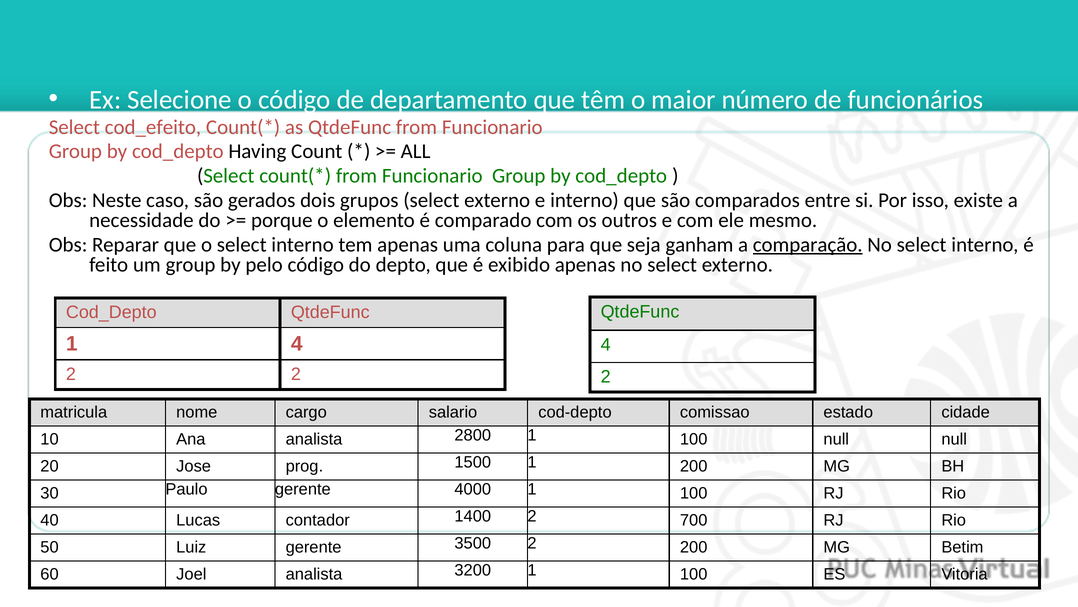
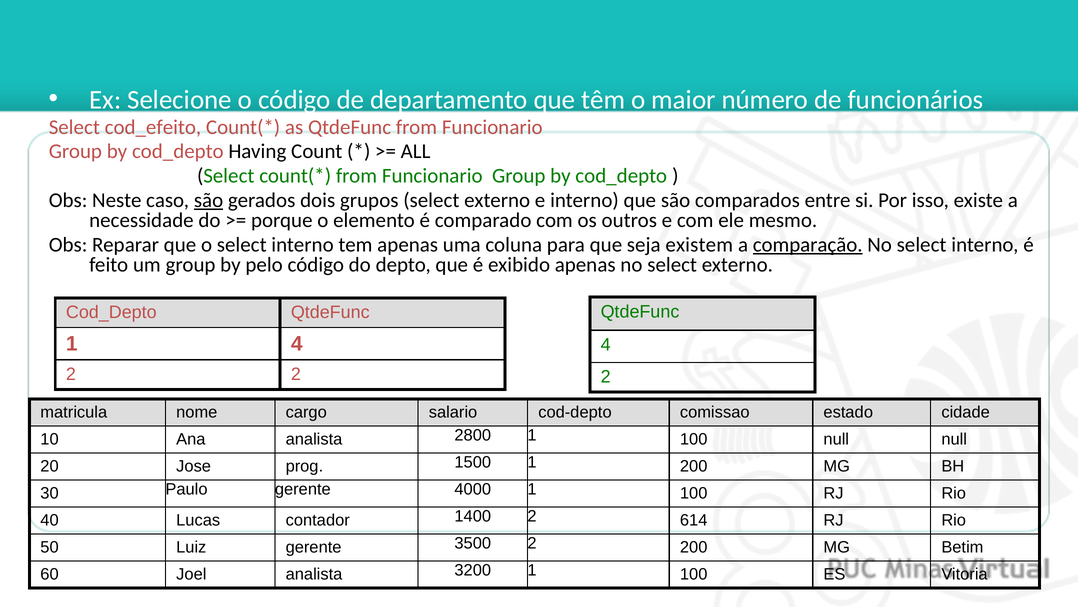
são underline: none -> present (209, 200)
ganham: ganham -> existem (699, 244)
700: 700 -> 614 (694, 520)
